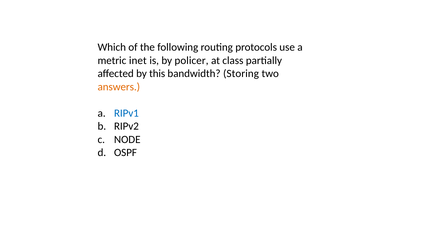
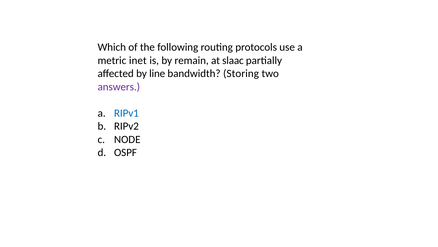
policer: policer -> remain (192, 60)
class: class -> slaac (233, 60)
this: this -> line (157, 73)
answers colour: orange -> purple (119, 87)
